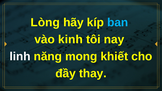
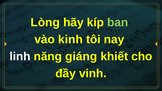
ban colour: light blue -> light green (118, 23)
mong: mong -> giáng (81, 57)
thay: thay -> vinh (93, 74)
